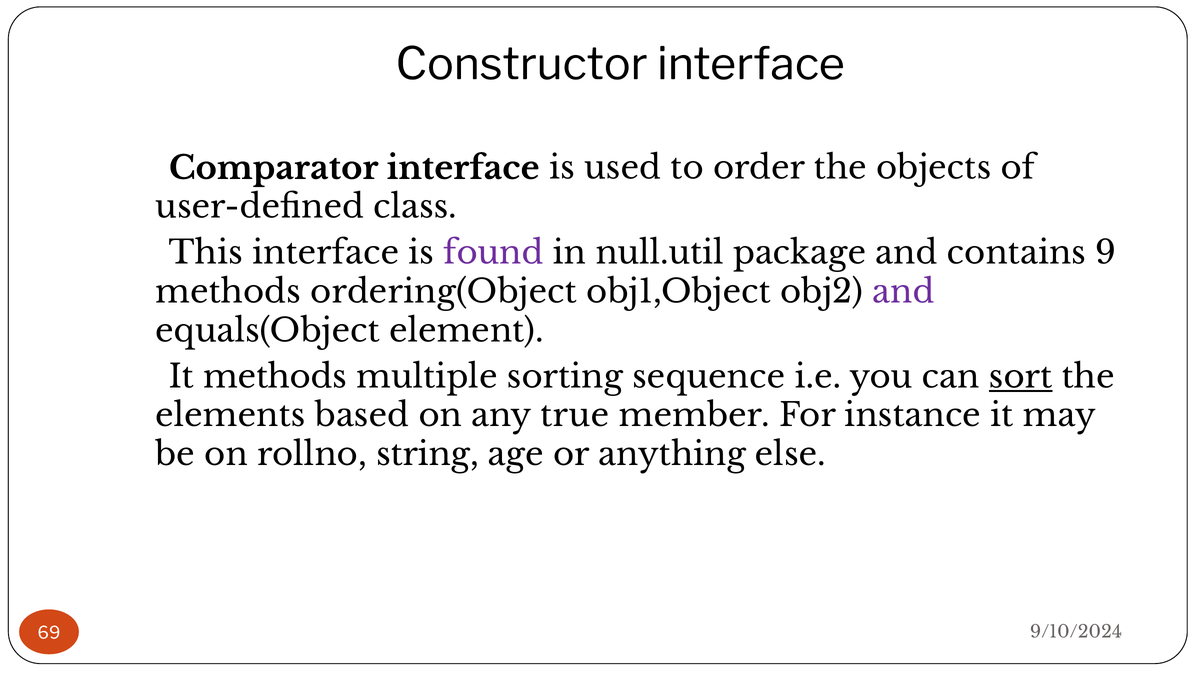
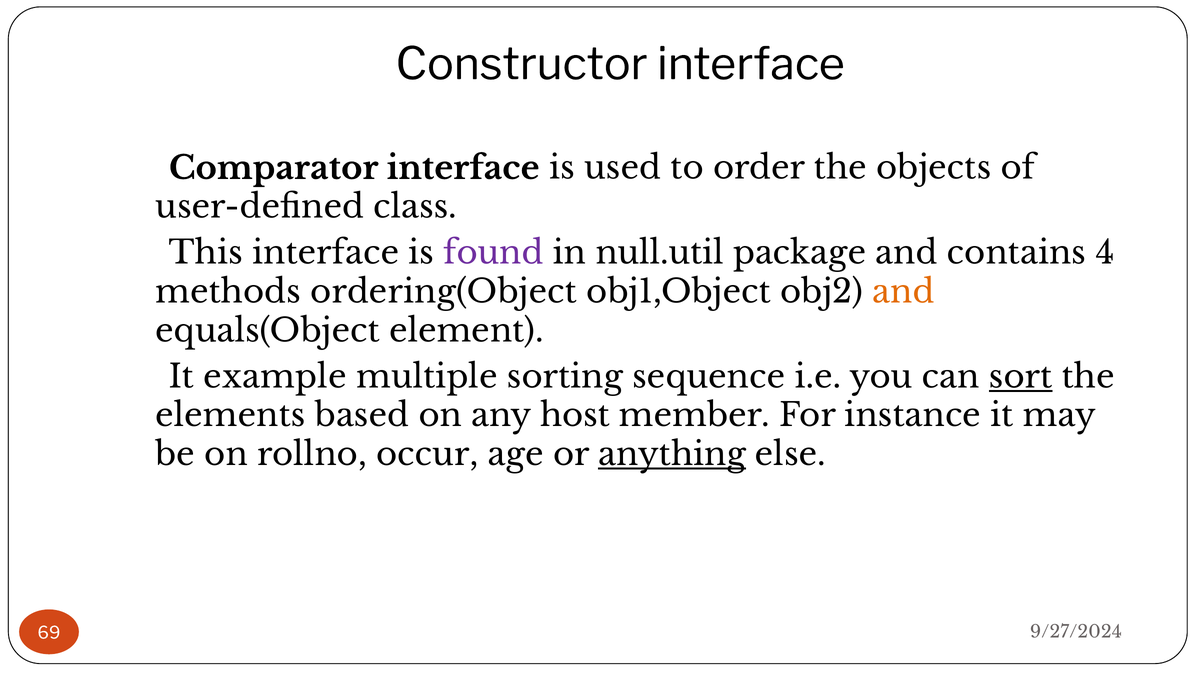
9: 9 -> 4 (1105, 253)
and colour: purple -> orange (903, 292)
methods: methods -> example (275, 377)
true: true -> host (575, 416)
string: string -> occur (427, 454)
anything underline: none -> present (672, 454)
9/10/2024: 9/10/2024 -> 9/27/2024 (1076, 632)
